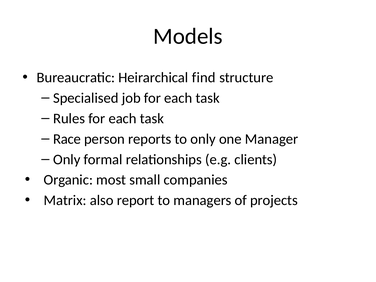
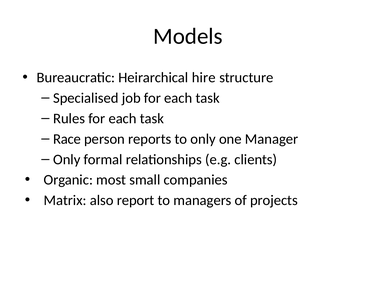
find: find -> hire (204, 77)
